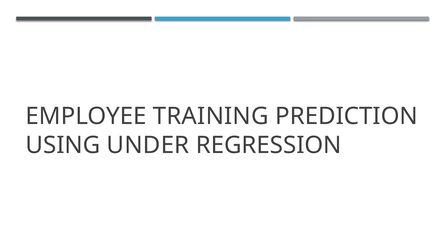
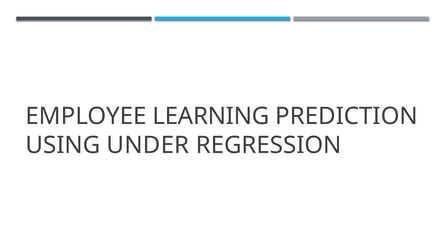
TRAINING: TRAINING -> LEARNING (211, 116)
